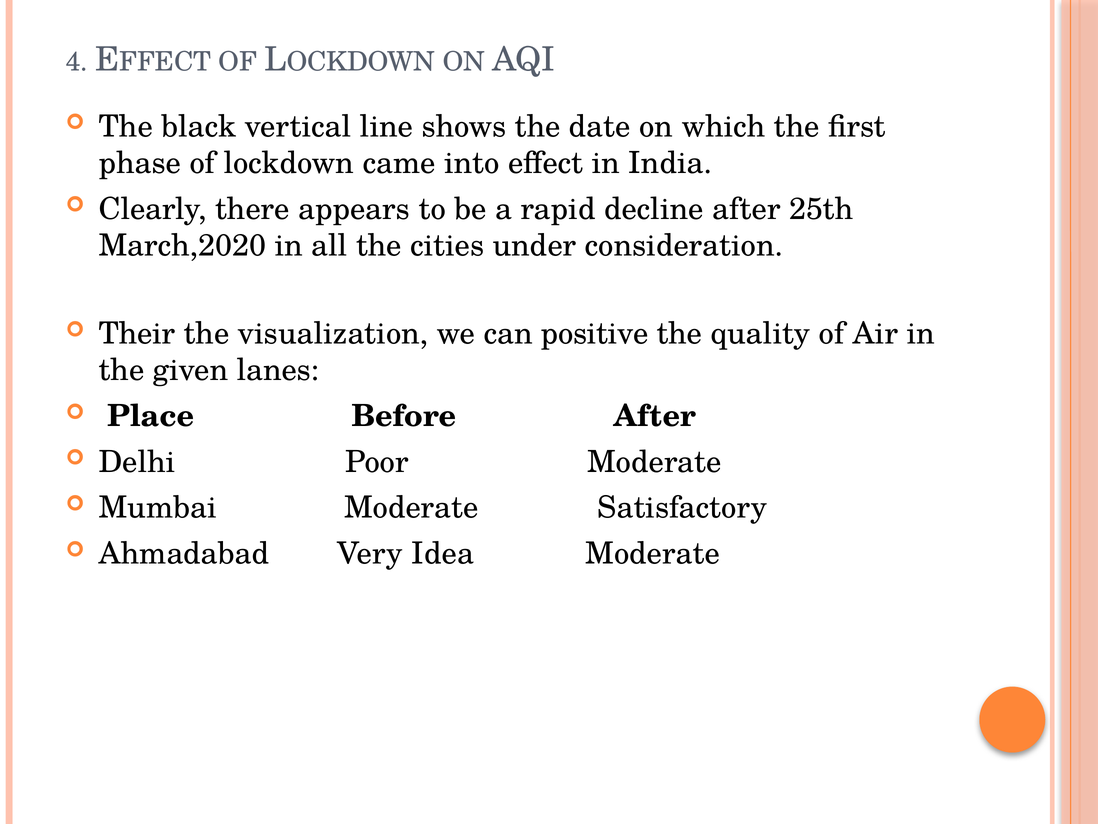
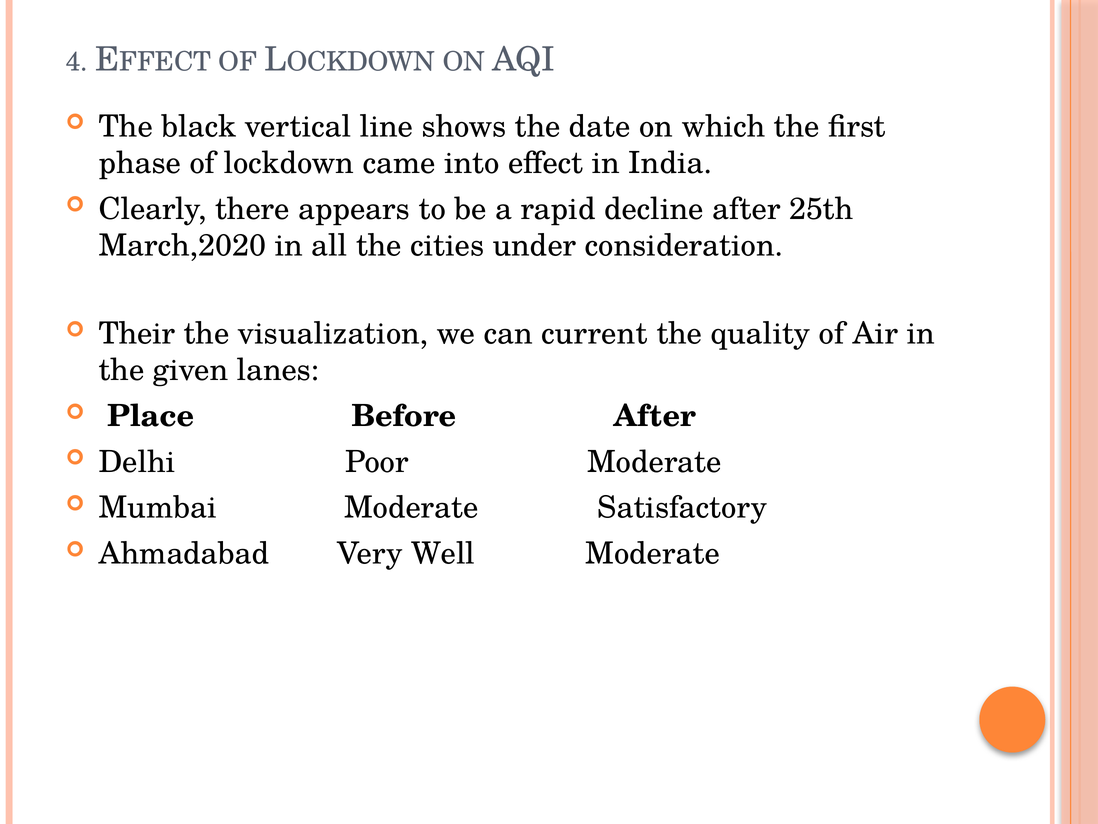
positive: positive -> current (594, 333)
Idea: Idea -> Well (443, 553)
